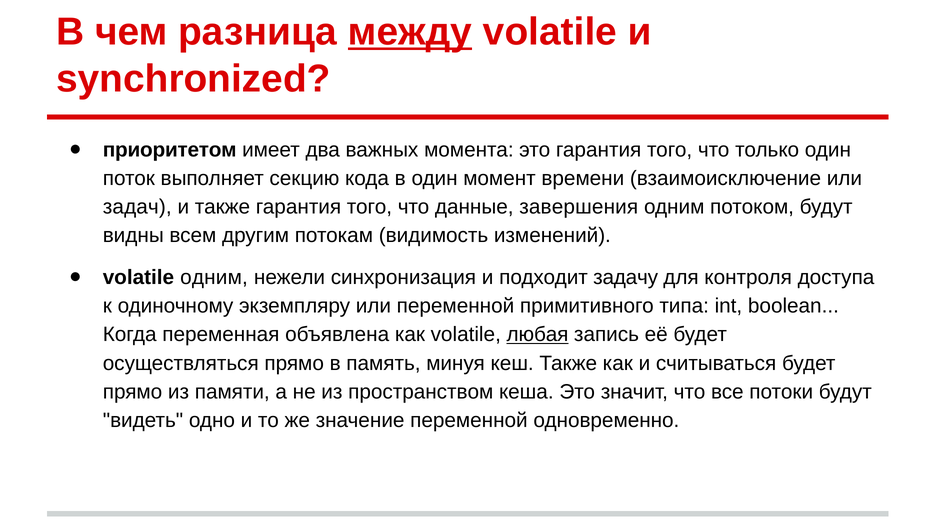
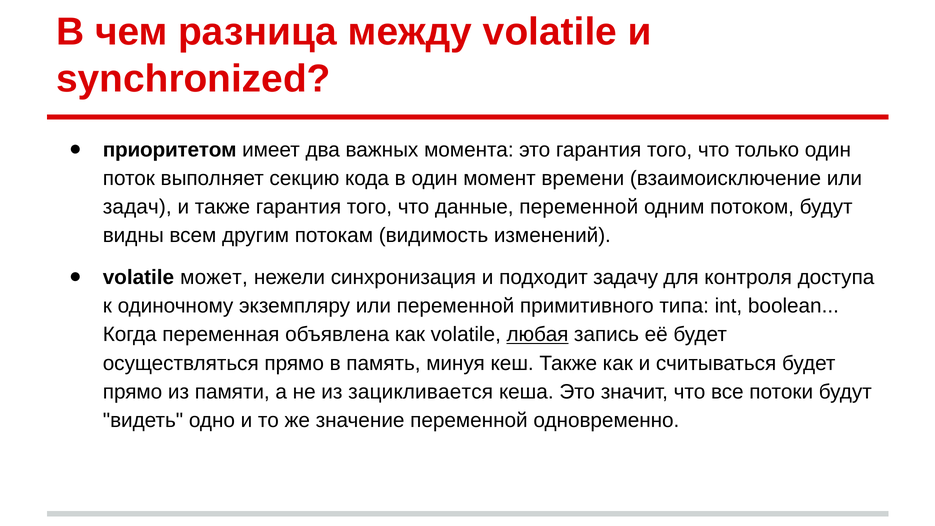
между underline: present -> none (410, 32)
данные завершения: завершения -> переменной (579, 207)
volatile одним: одним -> может (214, 277)
пространством: пространством -> зацикливается (421, 392)
